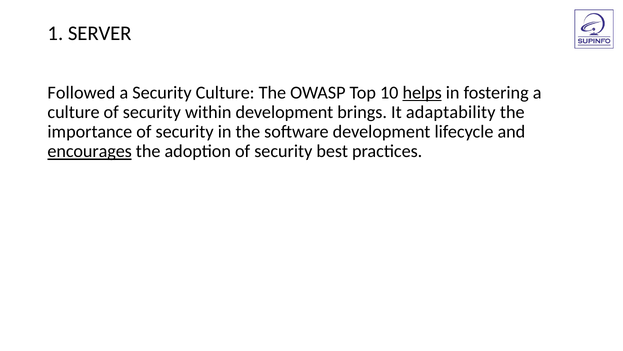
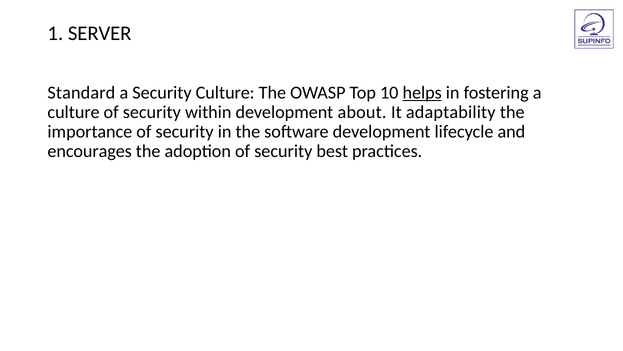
Followed: Followed -> Standard (81, 92)
brings: brings -> about (362, 112)
encourages underline: present -> none (90, 151)
